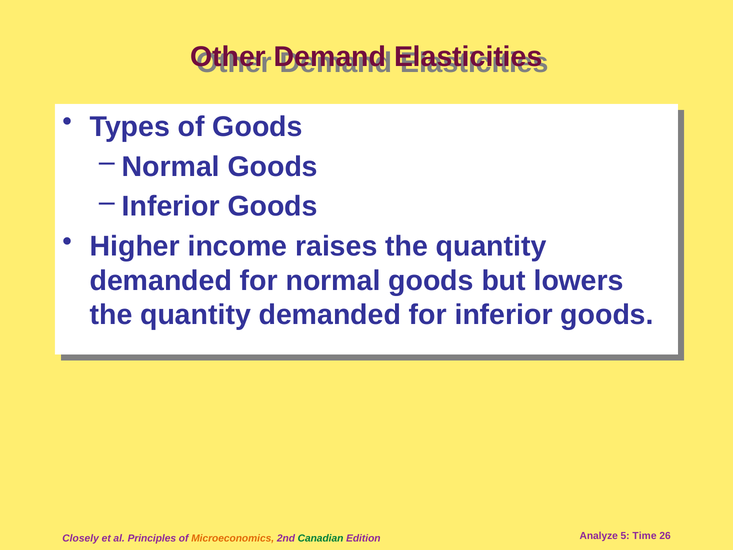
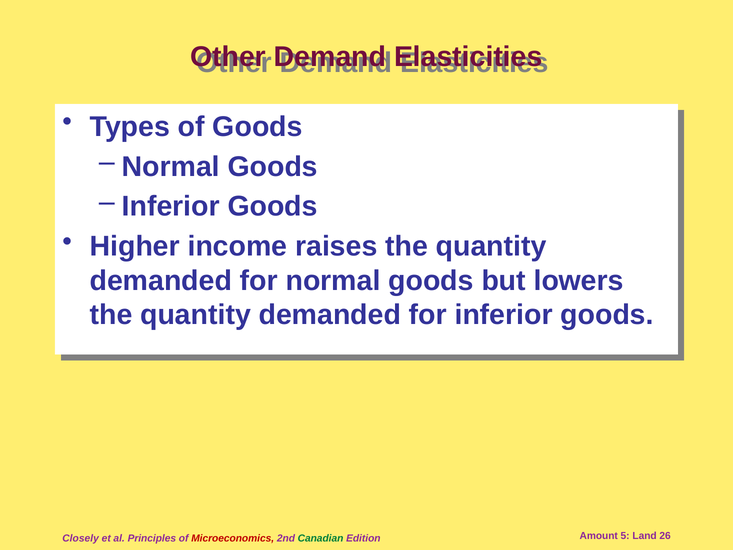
Microeconomics colour: orange -> red (233, 538)
Analyze: Analyze -> Amount (599, 536)
Time: Time -> Land (645, 536)
